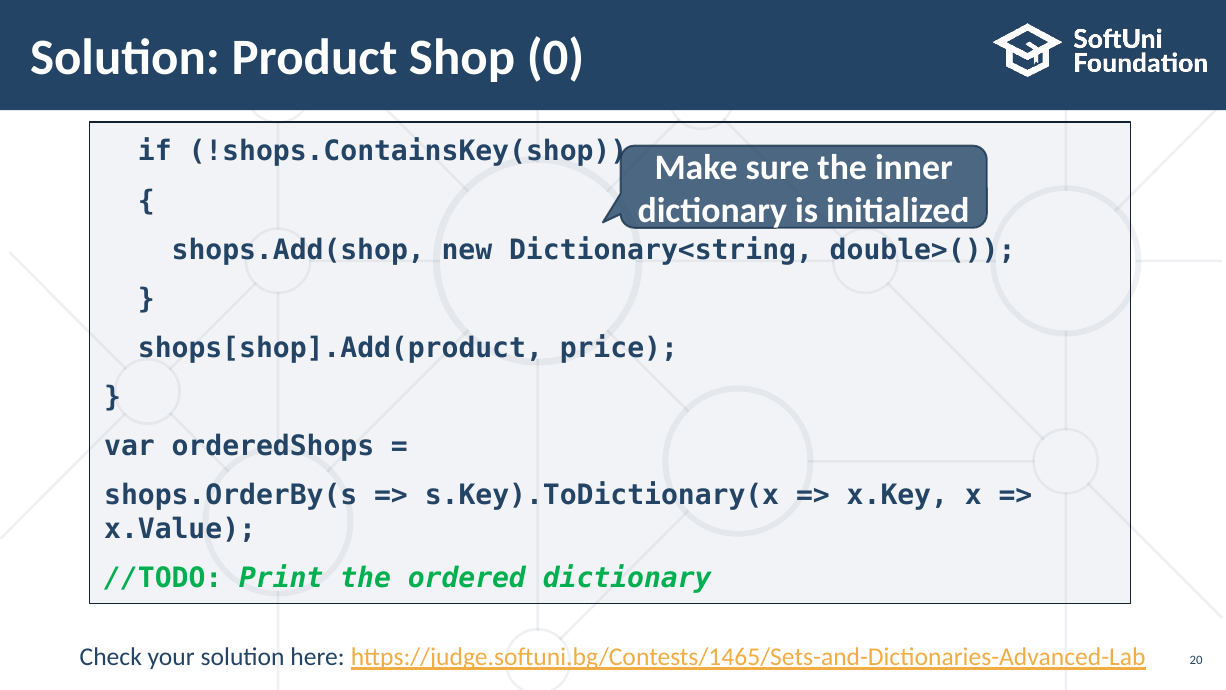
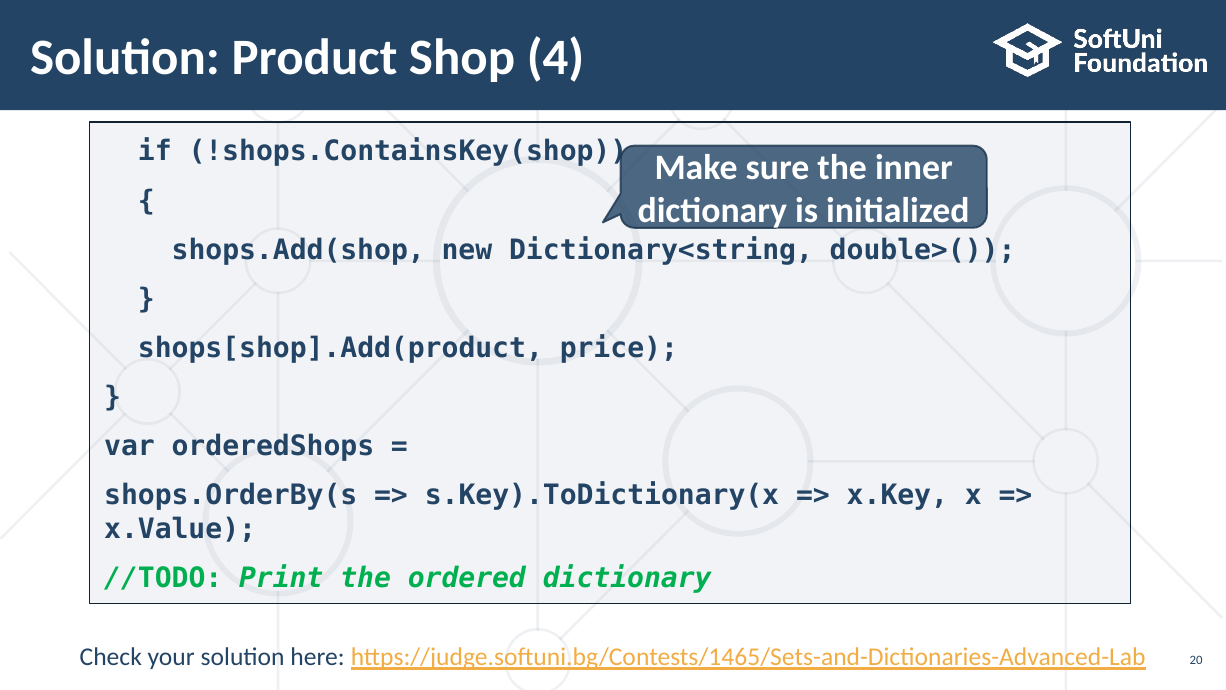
0: 0 -> 4 (556, 58)
